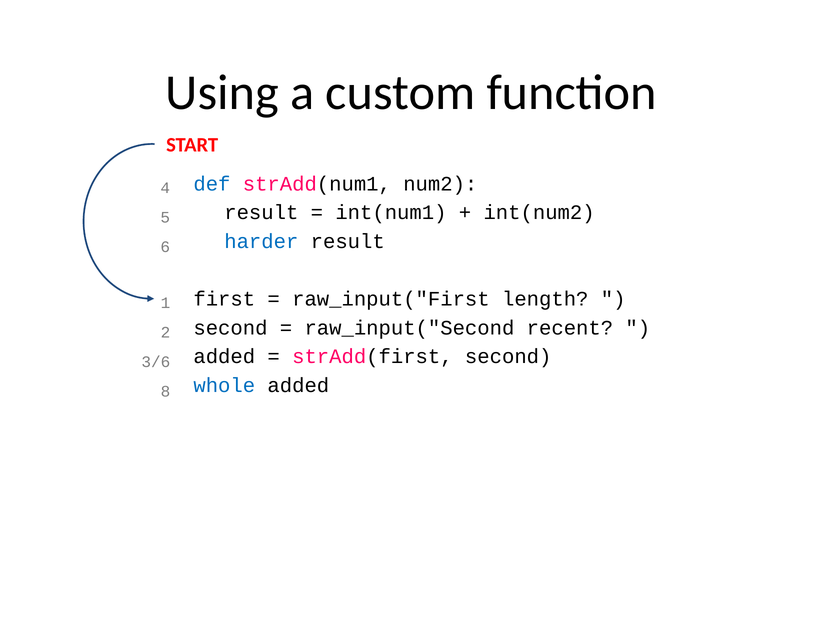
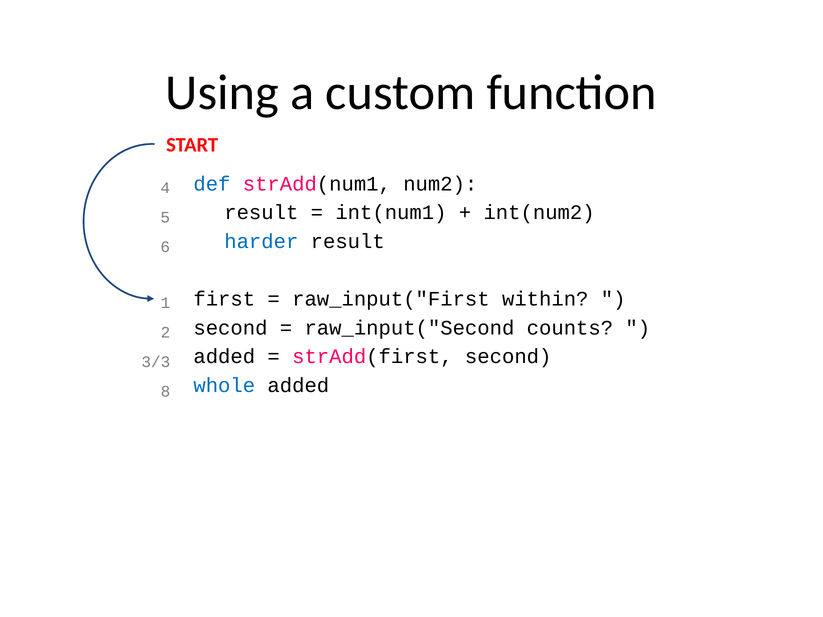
length: length -> within (545, 299)
recent: recent -> counts (570, 328)
3/6: 3/6 -> 3/3 (156, 362)
